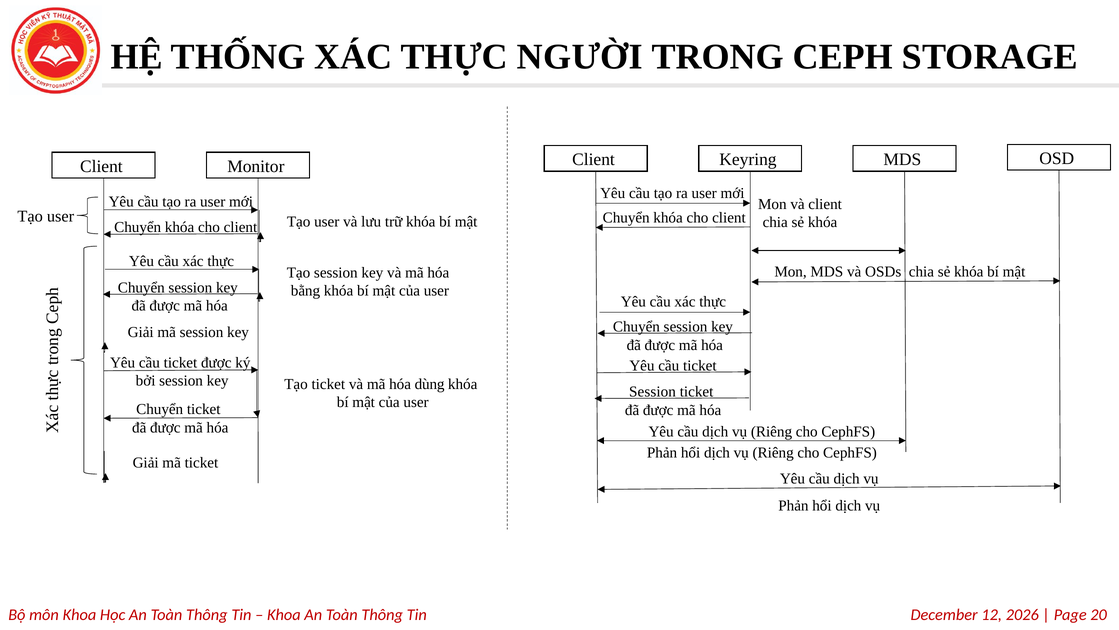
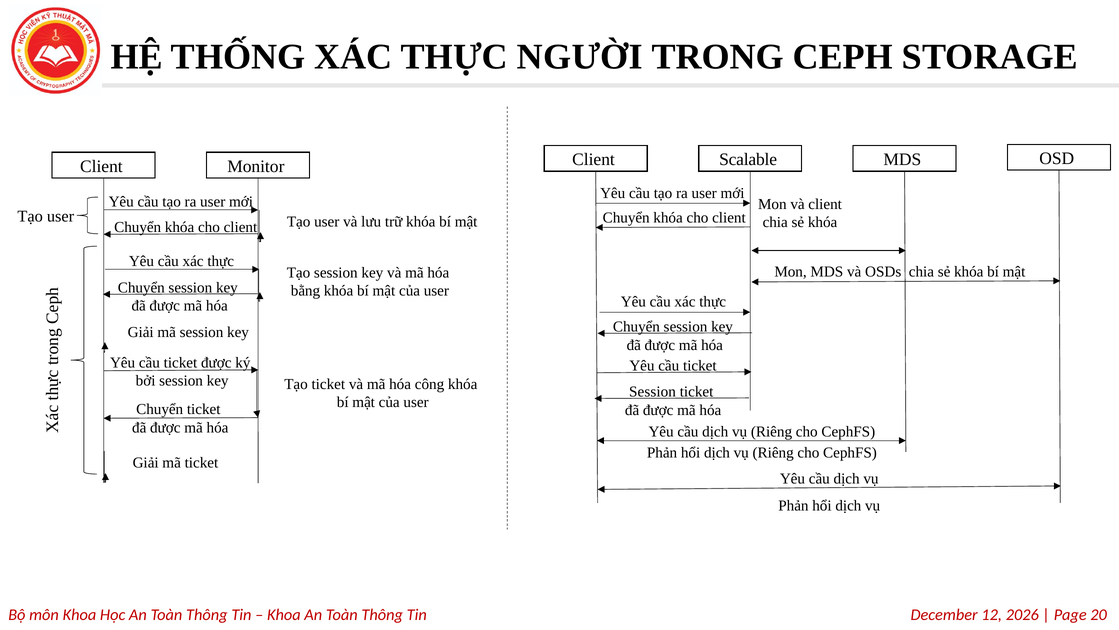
Keyring: Keyring -> Scalable (748, 159)
dùng: dùng -> công (430, 384)
